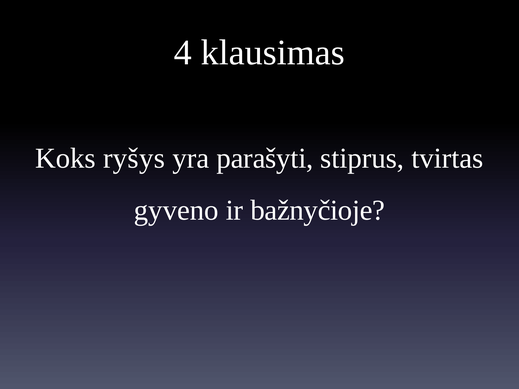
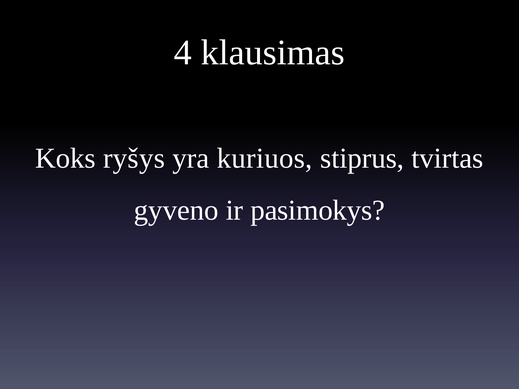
parašyti: parašyti -> kuriuos (265, 159)
bažnyčioje: bažnyčioje -> pasimokys (318, 210)
